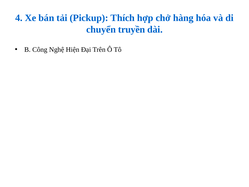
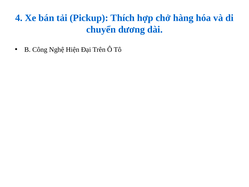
truyền: truyền -> dương (132, 30)
